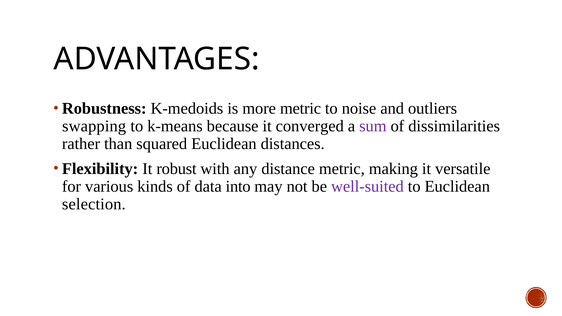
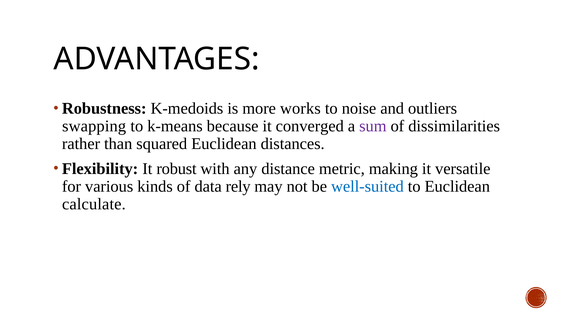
more metric: metric -> works (300, 109)
into: into -> rely (238, 186)
well-suited colour: purple -> blue (367, 186)
selection: selection -> calculate (94, 204)
